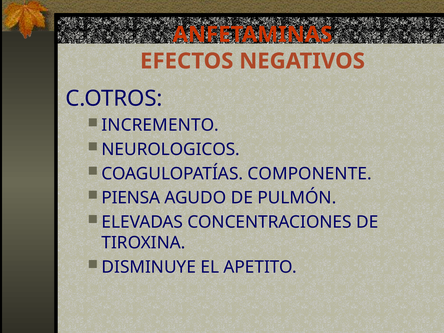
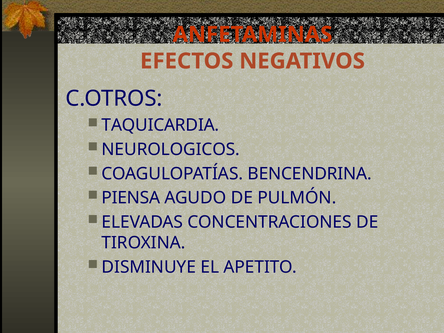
INCREMENTO: INCREMENTO -> TAQUICARDIA (160, 125)
COMPONENTE: COMPONENTE -> BENCENDRINA (310, 174)
